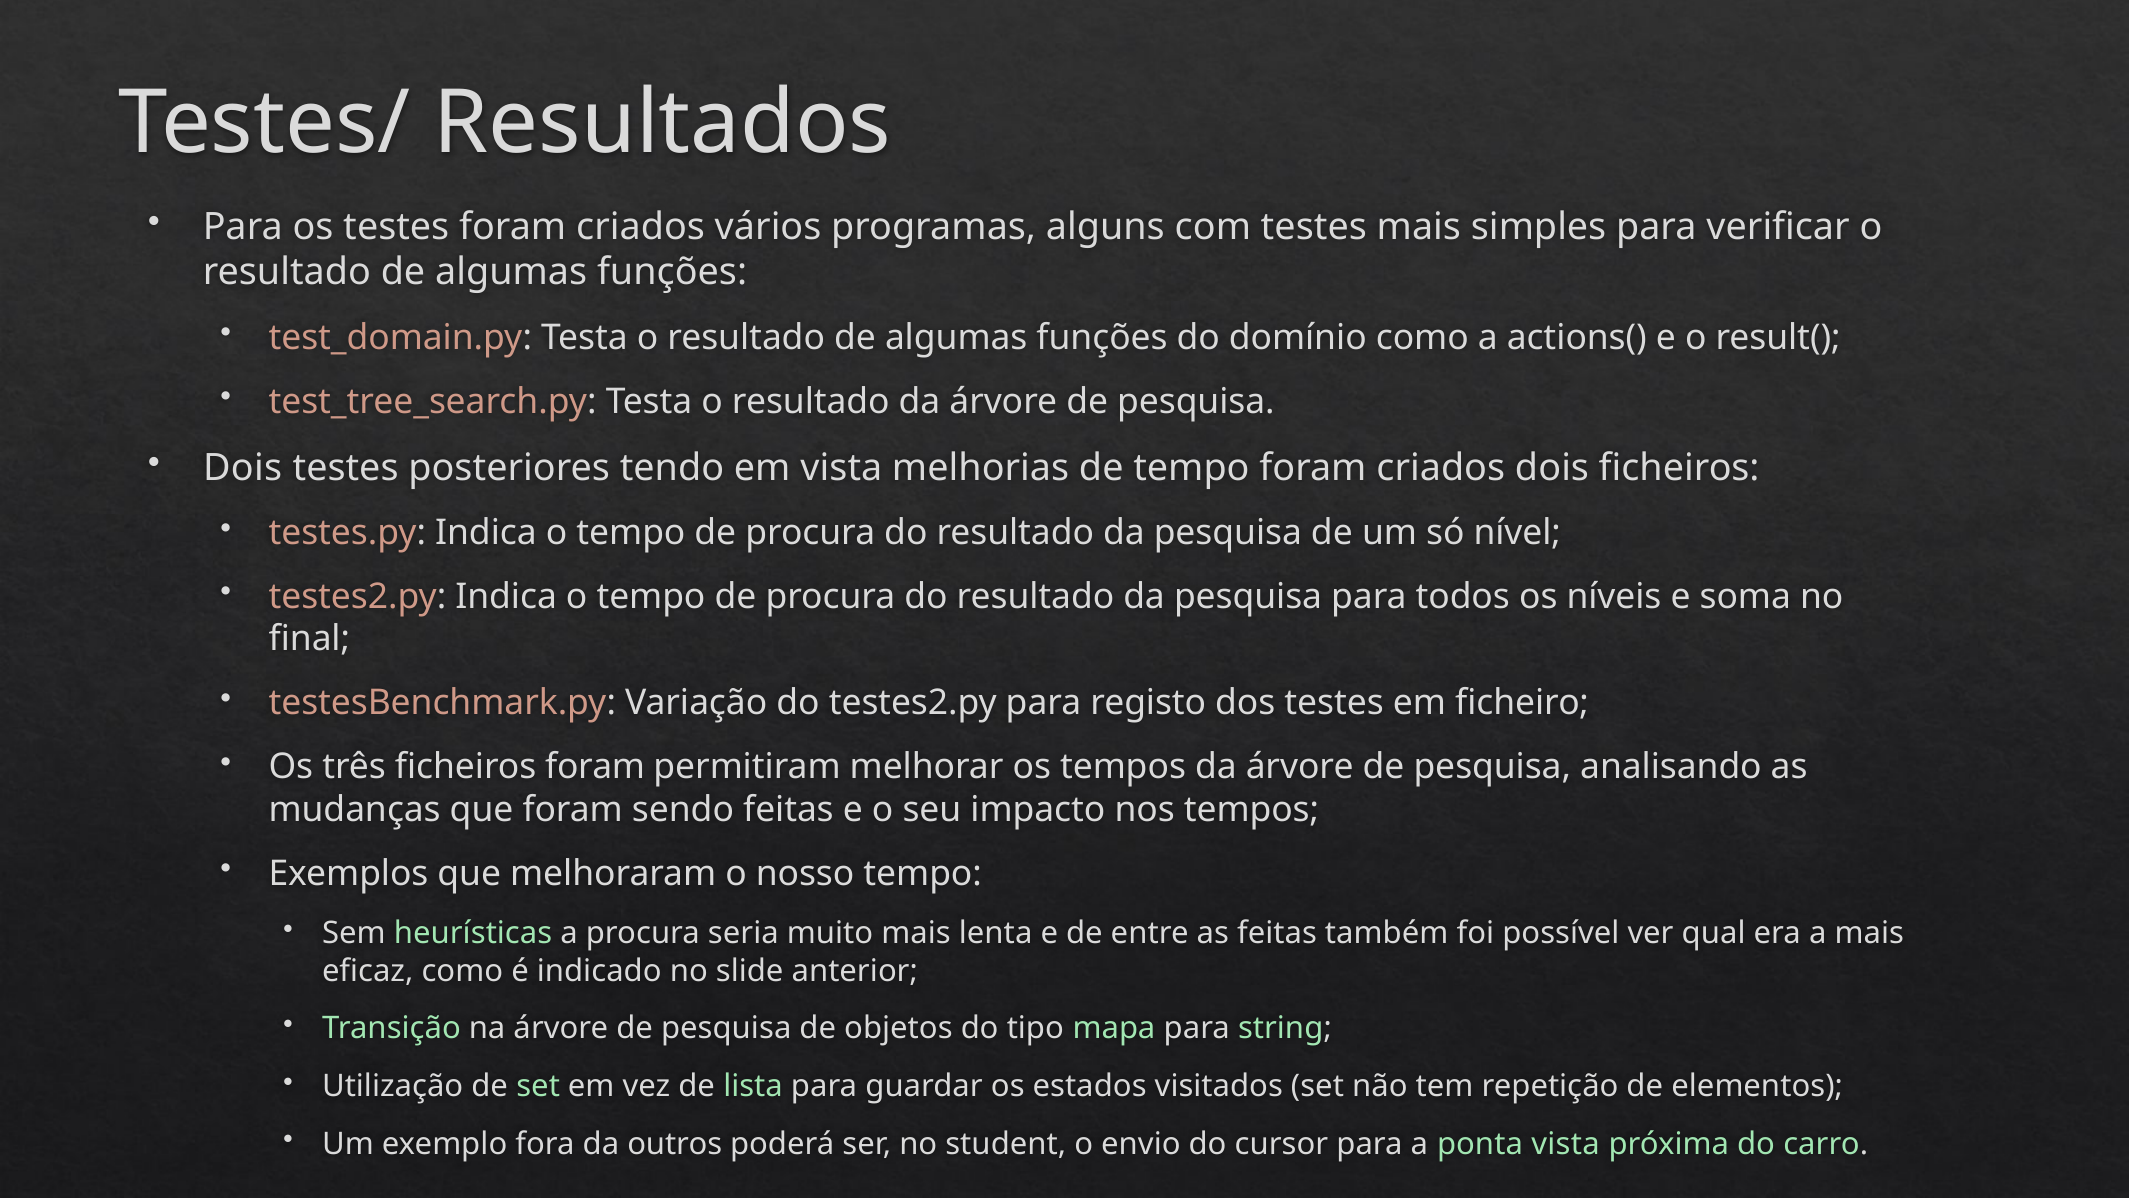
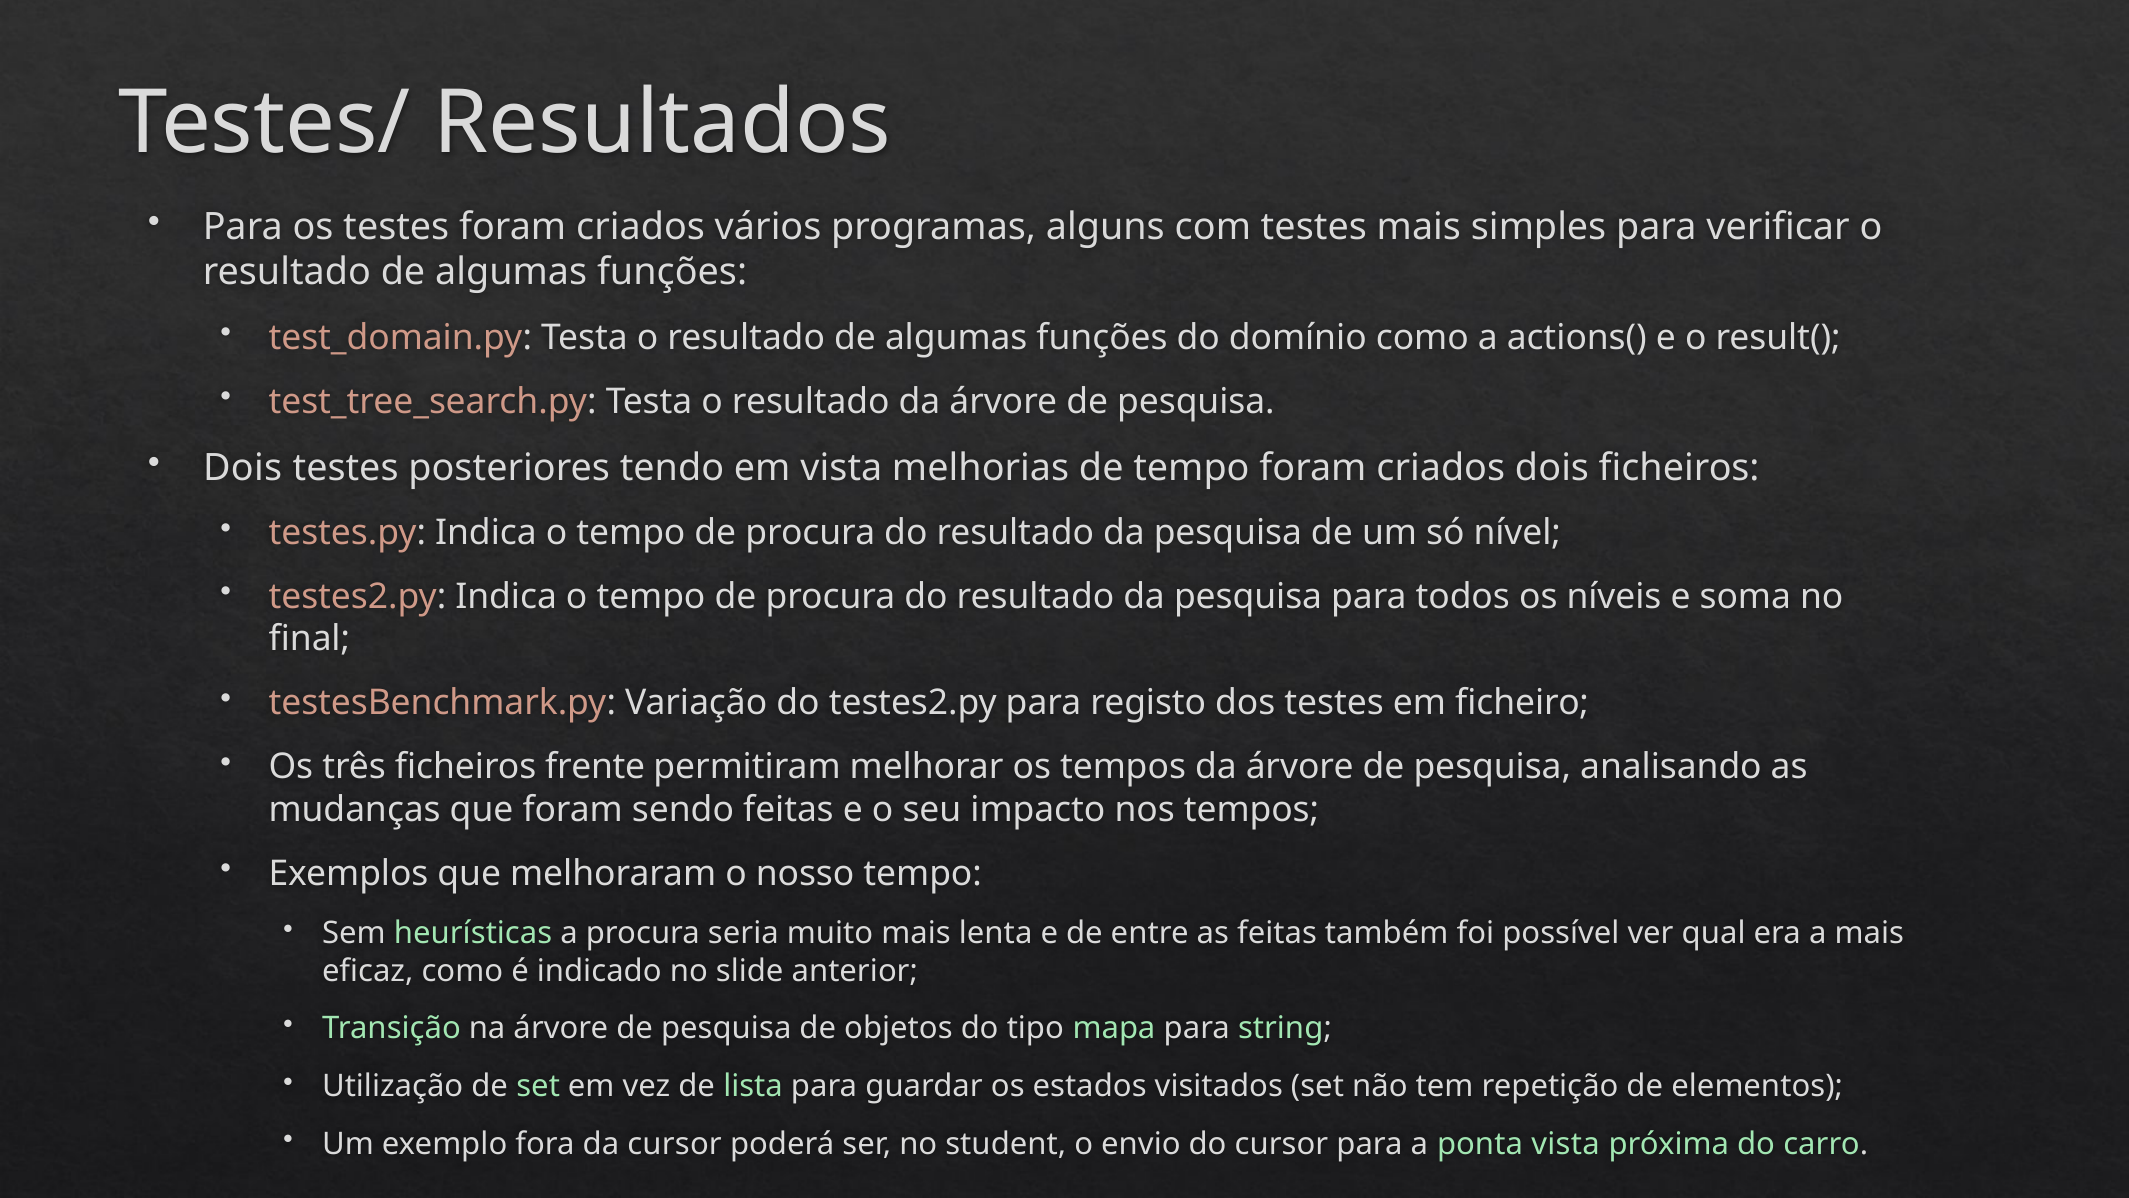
ficheiros foram: foram -> frente (595, 767)
da outros: outros -> cursor (675, 1144)
